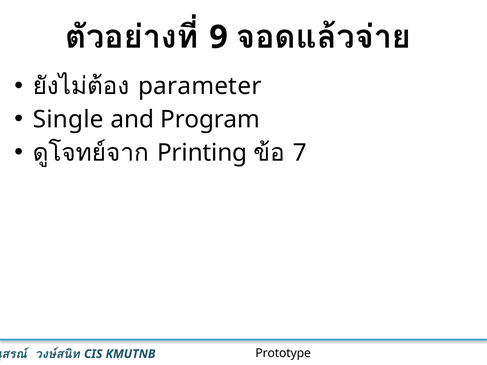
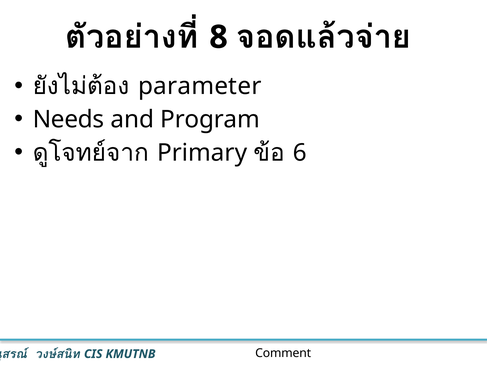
9: 9 -> 8 (219, 37)
Single: Single -> Needs (69, 120)
Printing: Printing -> Primary (202, 153)
7: 7 -> 6 (300, 153)
Prototype: Prototype -> Comment (283, 353)
